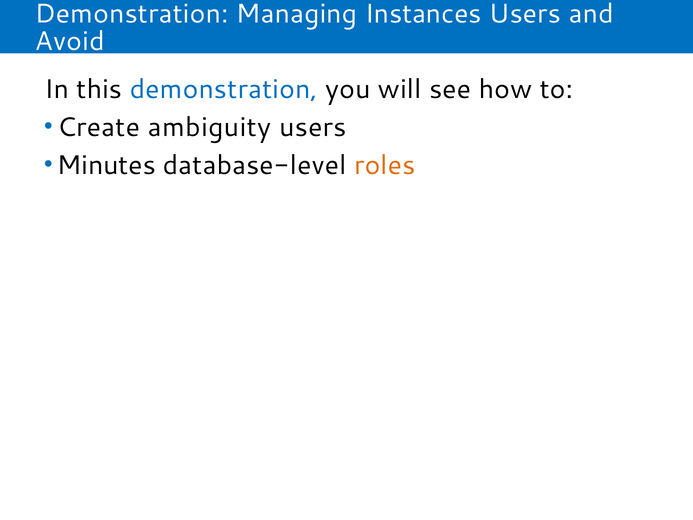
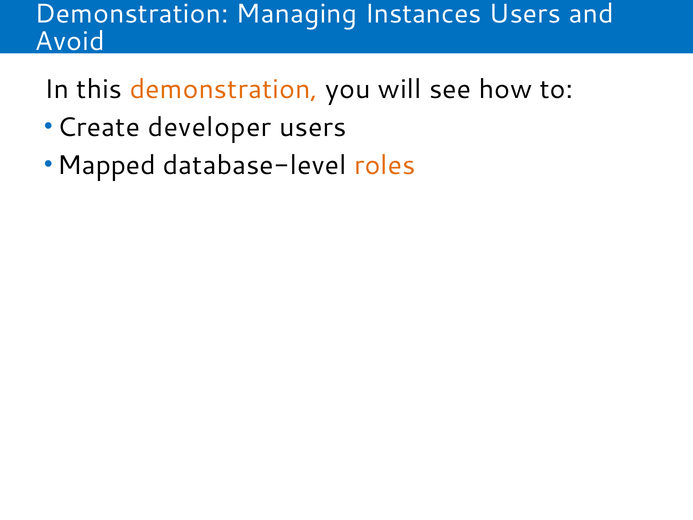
demonstration colour: blue -> orange (224, 89)
ambiguity: ambiguity -> developer (210, 127)
Minutes: Minutes -> Mapped (107, 165)
